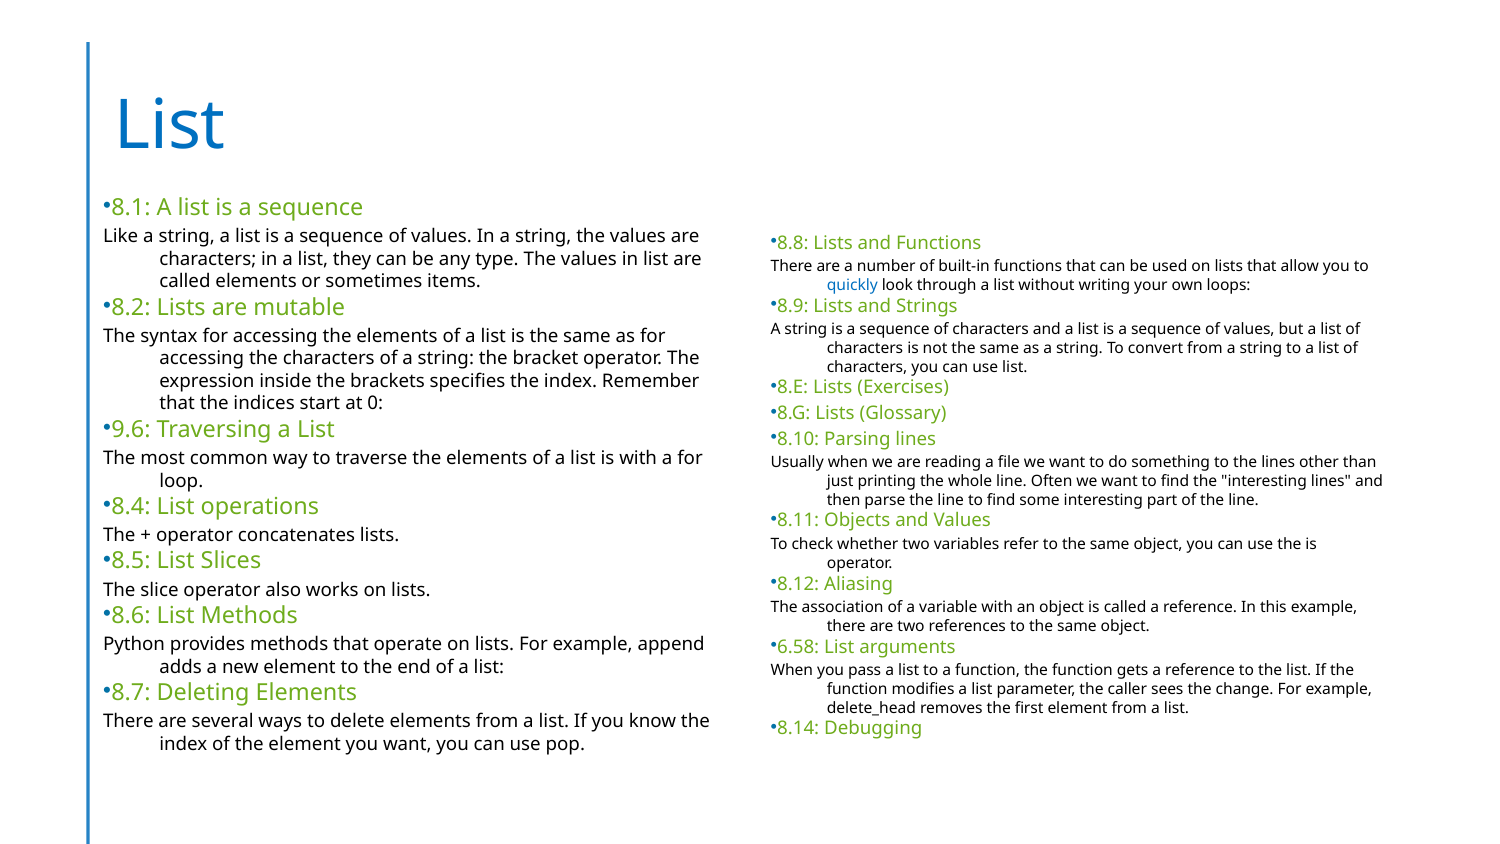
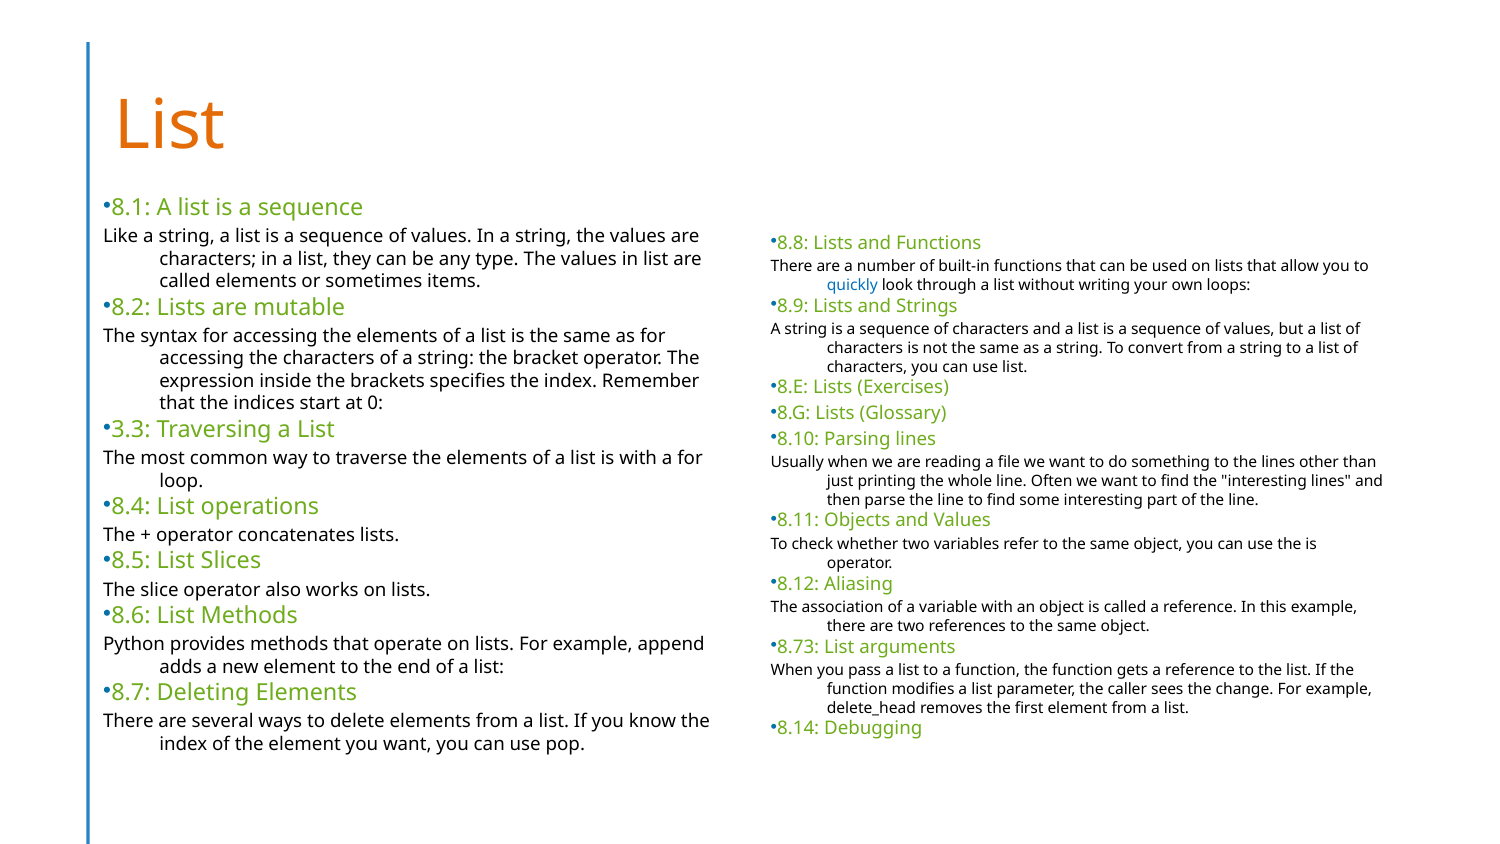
List colour: blue -> orange (170, 126)
9.6: 9.6 -> 3.3 (131, 429)
6.58: 6.58 -> 8.73 (798, 647)
